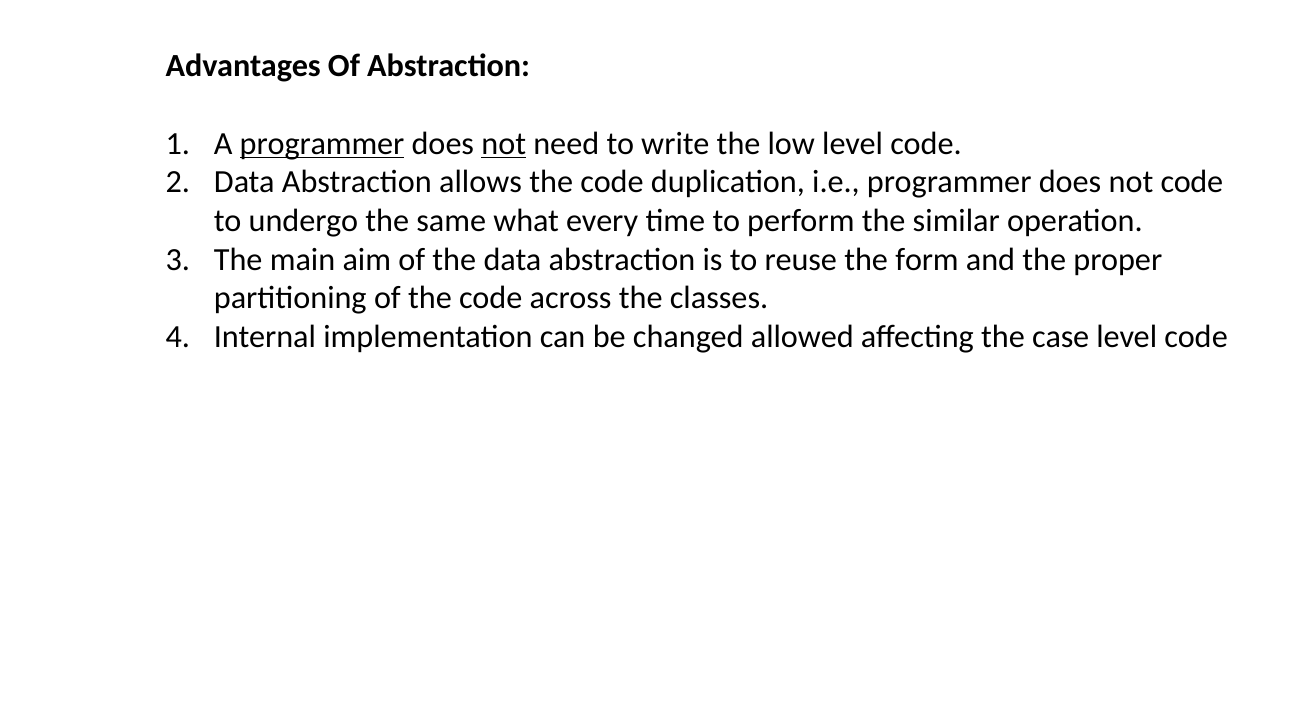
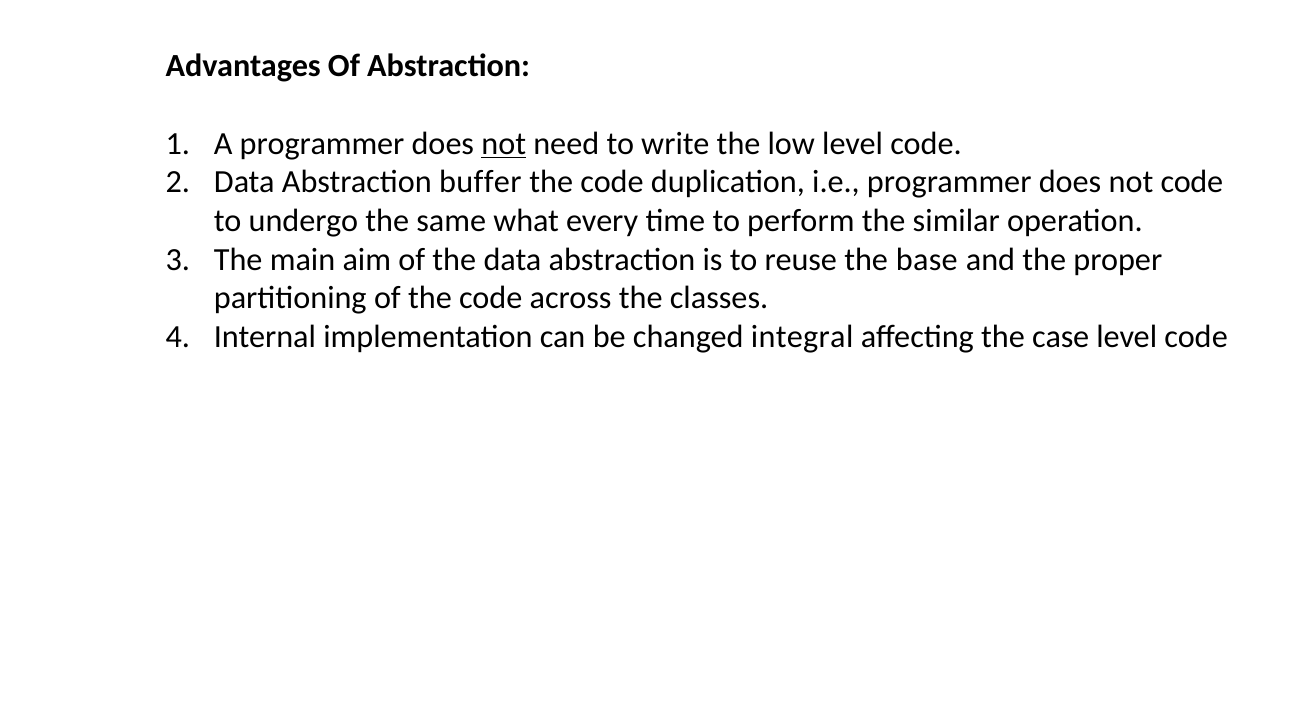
programmer underline: present -> none (322, 144)
allows: allows -> buffer (480, 182)
form: form -> base (927, 260)
allowed: allowed -> integral (802, 337)
